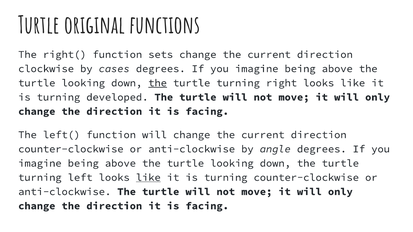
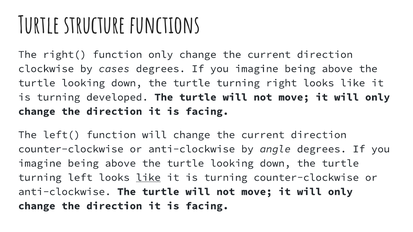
original: original -> structure (95, 26)
function sets: sets -> only (161, 55)
the underline: present -> none (158, 83)
